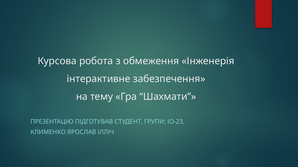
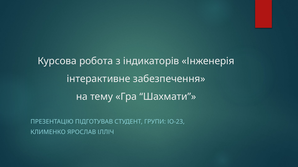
обмеження: обмеження -> індикаторів (151, 61)
